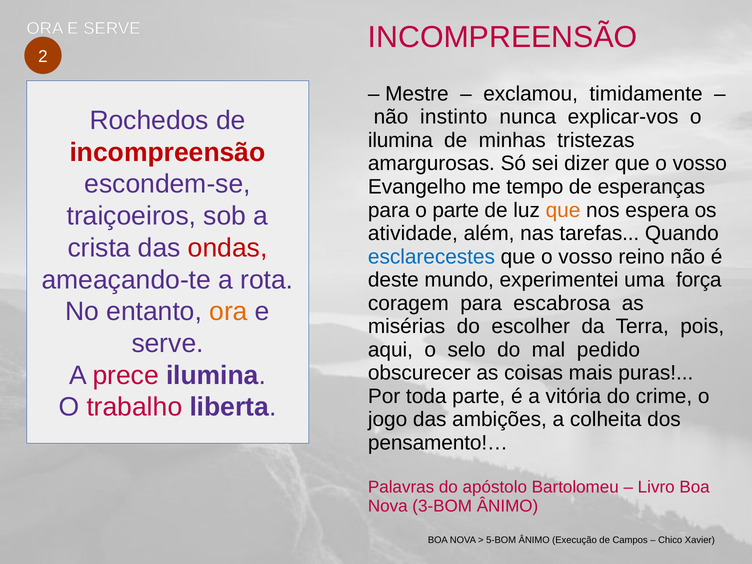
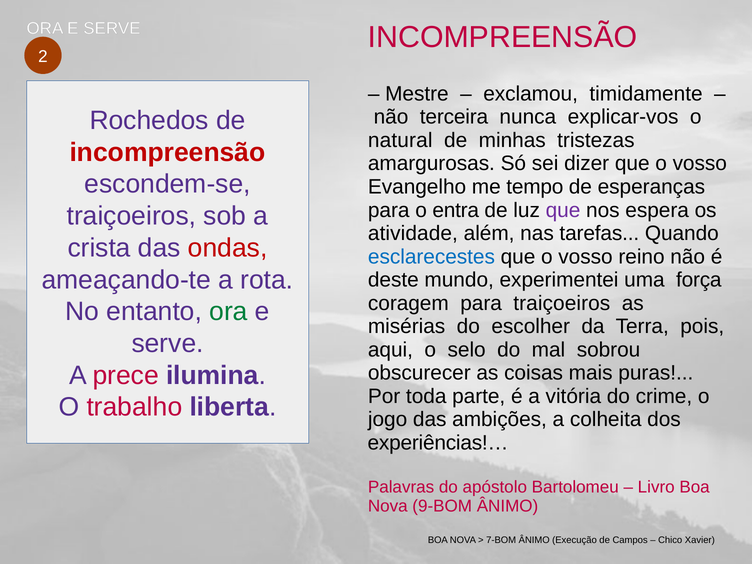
instinto: instinto -> terceira (454, 117)
ilumina: ilumina -> natural (400, 140)
o parte: parte -> entra (456, 210)
que colour: orange -> purple (563, 210)
para escabrosa: escabrosa -> traiçoeiros (562, 303)
ora colour: orange -> green (228, 311)
pedido: pedido -> sobrou (609, 349)
pensamento!…: pensamento!… -> experiências!… (438, 442)
3-BOM: 3-BOM -> 9-BOM (442, 506)
5-BOM: 5-BOM -> 7-BOM (501, 540)
